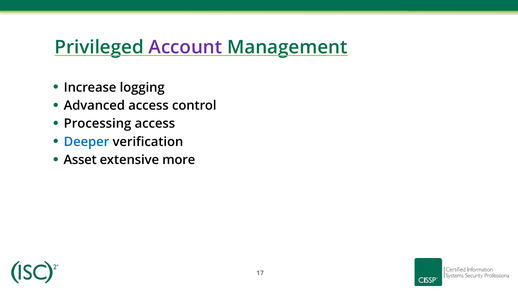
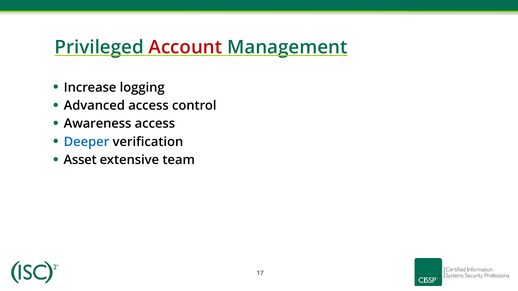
Account colour: purple -> red (185, 47)
Processing: Processing -> Awareness (98, 124)
more: more -> team (179, 160)
